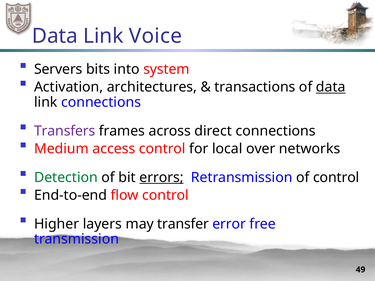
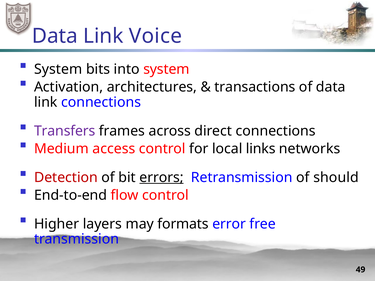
Servers: Servers -> System (58, 69)
data underline: present -> none (331, 87)
over: over -> links (261, 149)
Detection colour: green -> red (66, 178)
of control: control -> should (336, 178)
transfer: transfer -> formats (183, 224)
